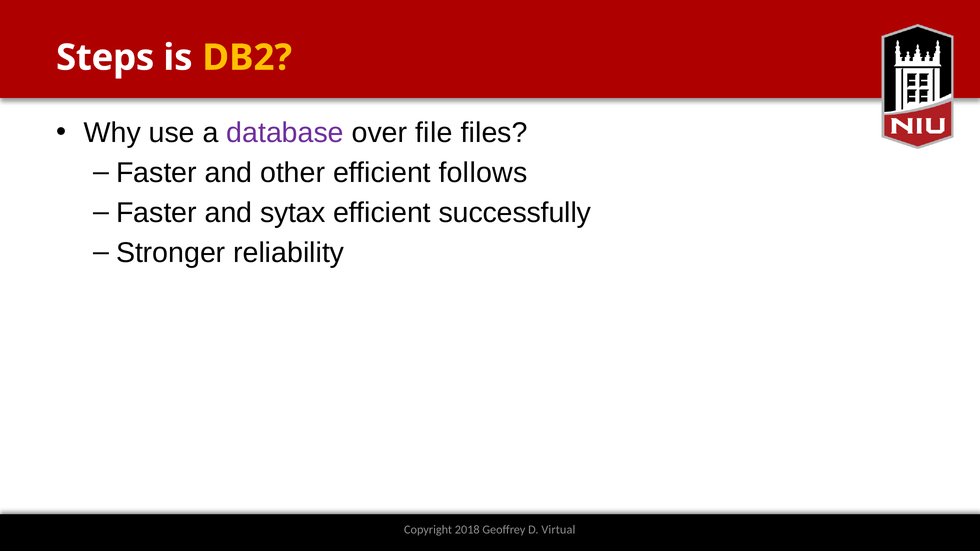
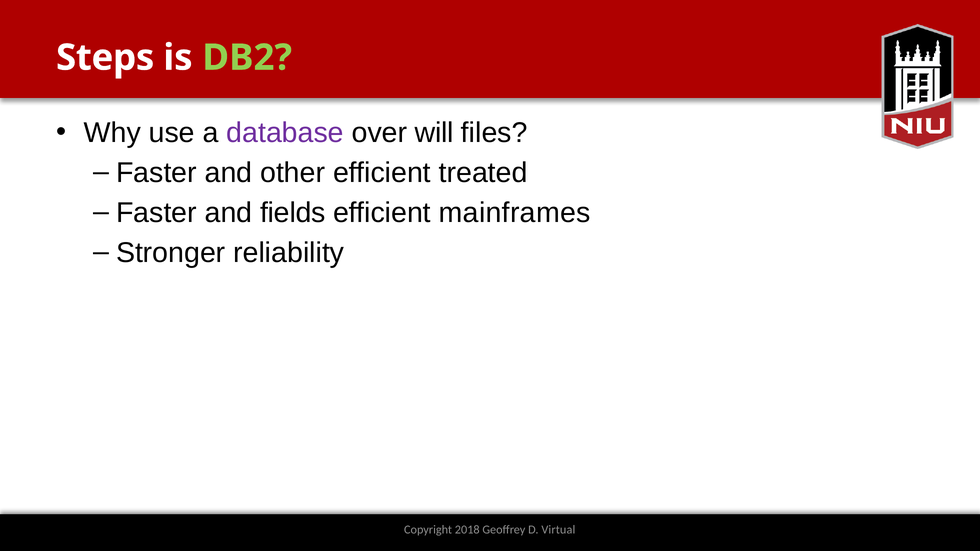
DB2 colour: yellow -> light green (247, 58)
file: file -> will (434, 133)
follows: follows -> treated (483, 173)
sytax: sytax -> fields (293, 213)
successfully: successfully -> mainframes (515, 213)
